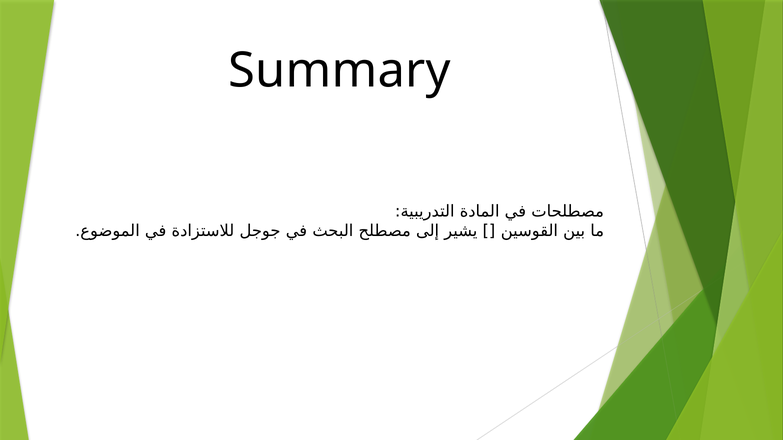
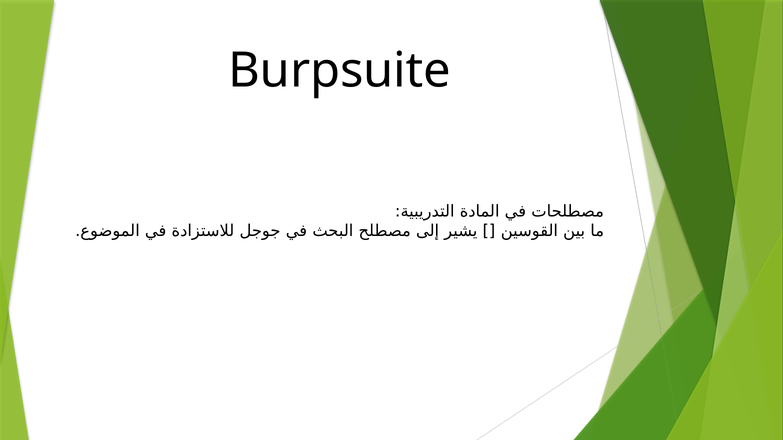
Summary: Summary -> Burpsuite (340, 71)
